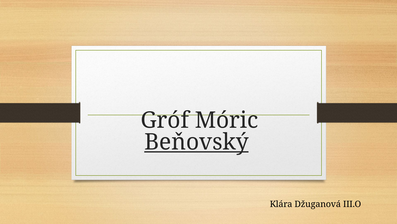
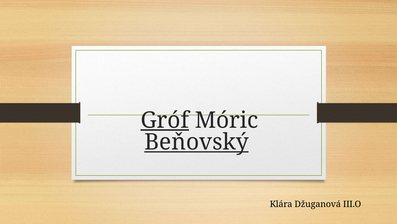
Gróf underline: none -> present (165, 120)
